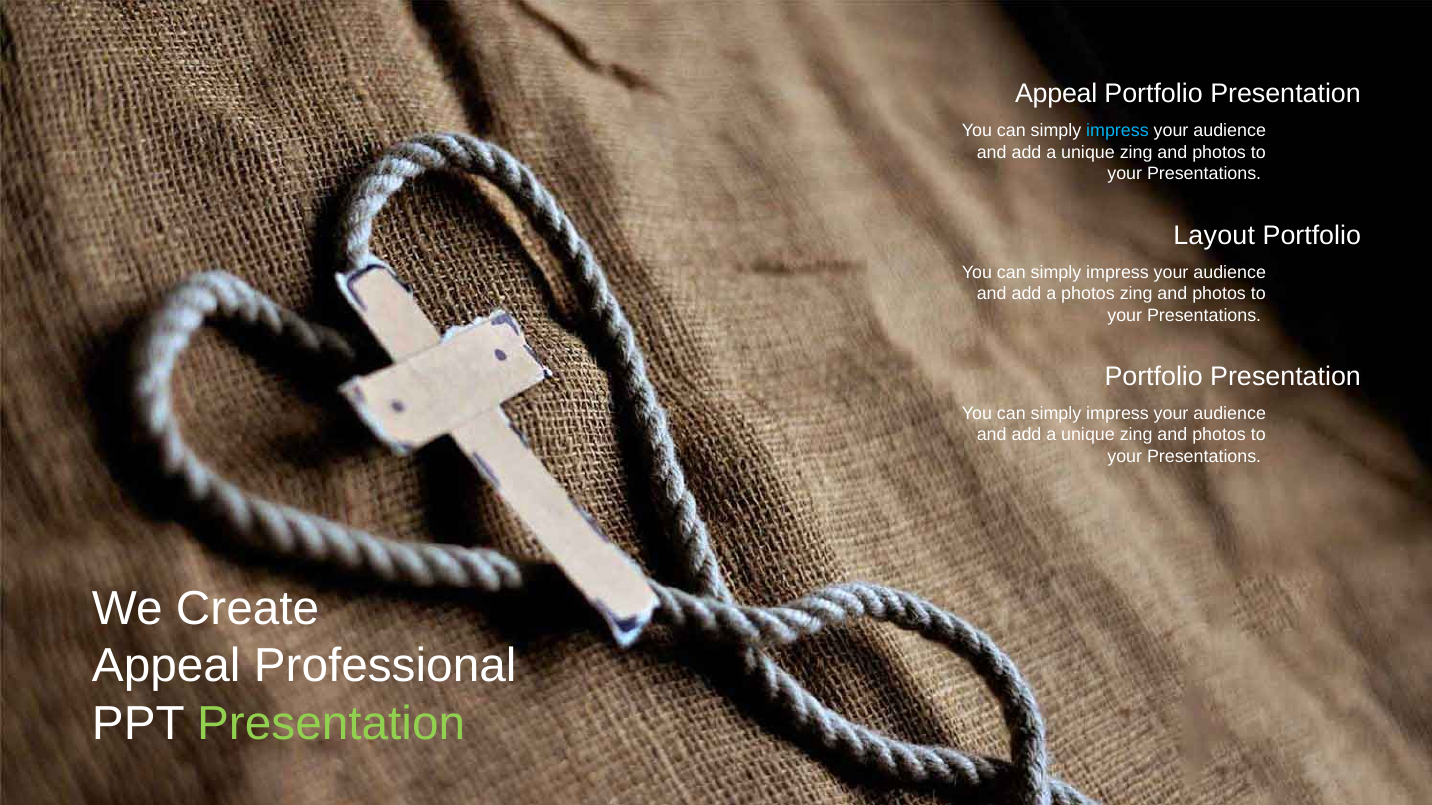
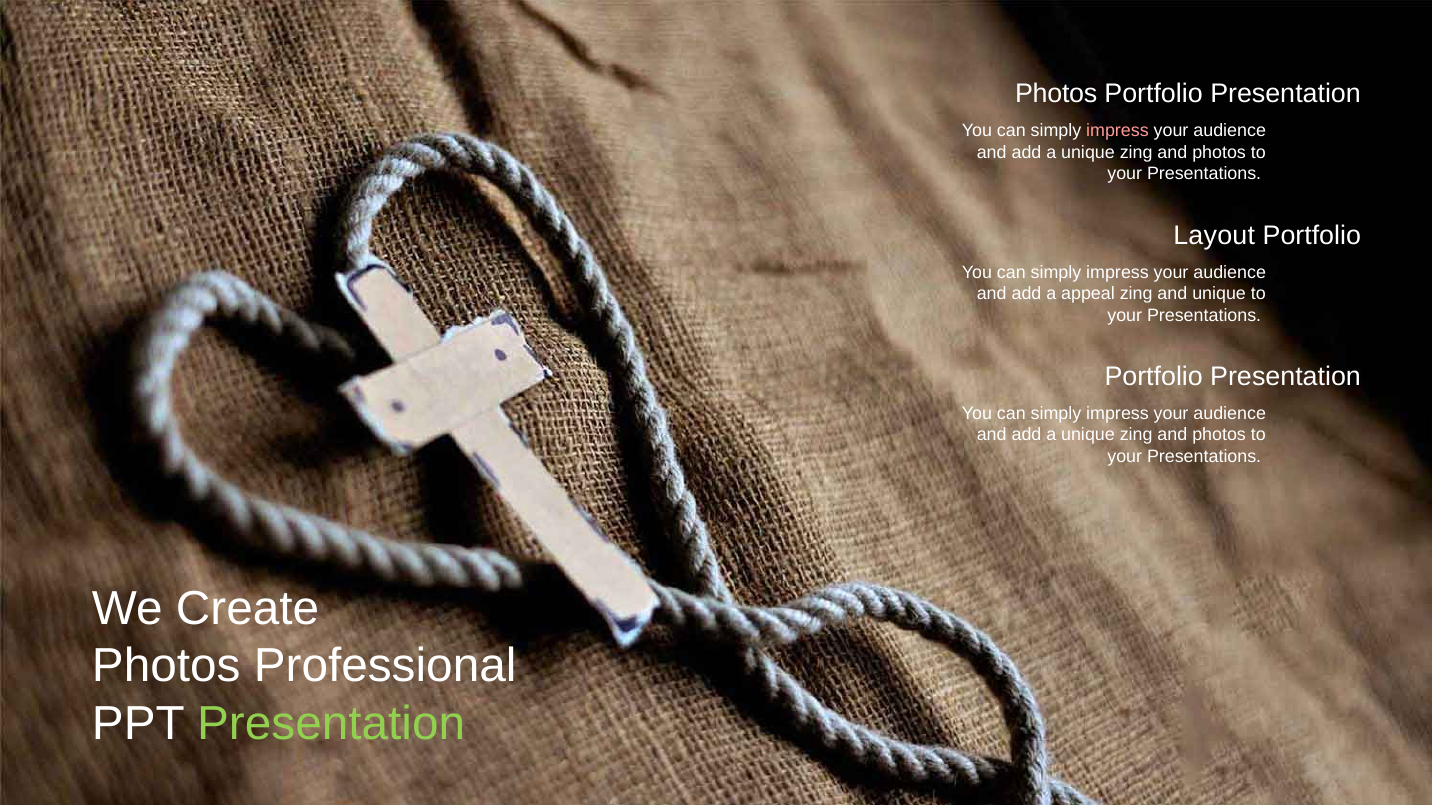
Appeal: Appeal -> Photos (1056, 94)
impress colour: light blue -> pink (1117, 131)
a photos: photos -> appeal (1088, 294)
photos: photos -> unique (1219, 294)
Appeal: Appeal -> Photos (166, 667)
